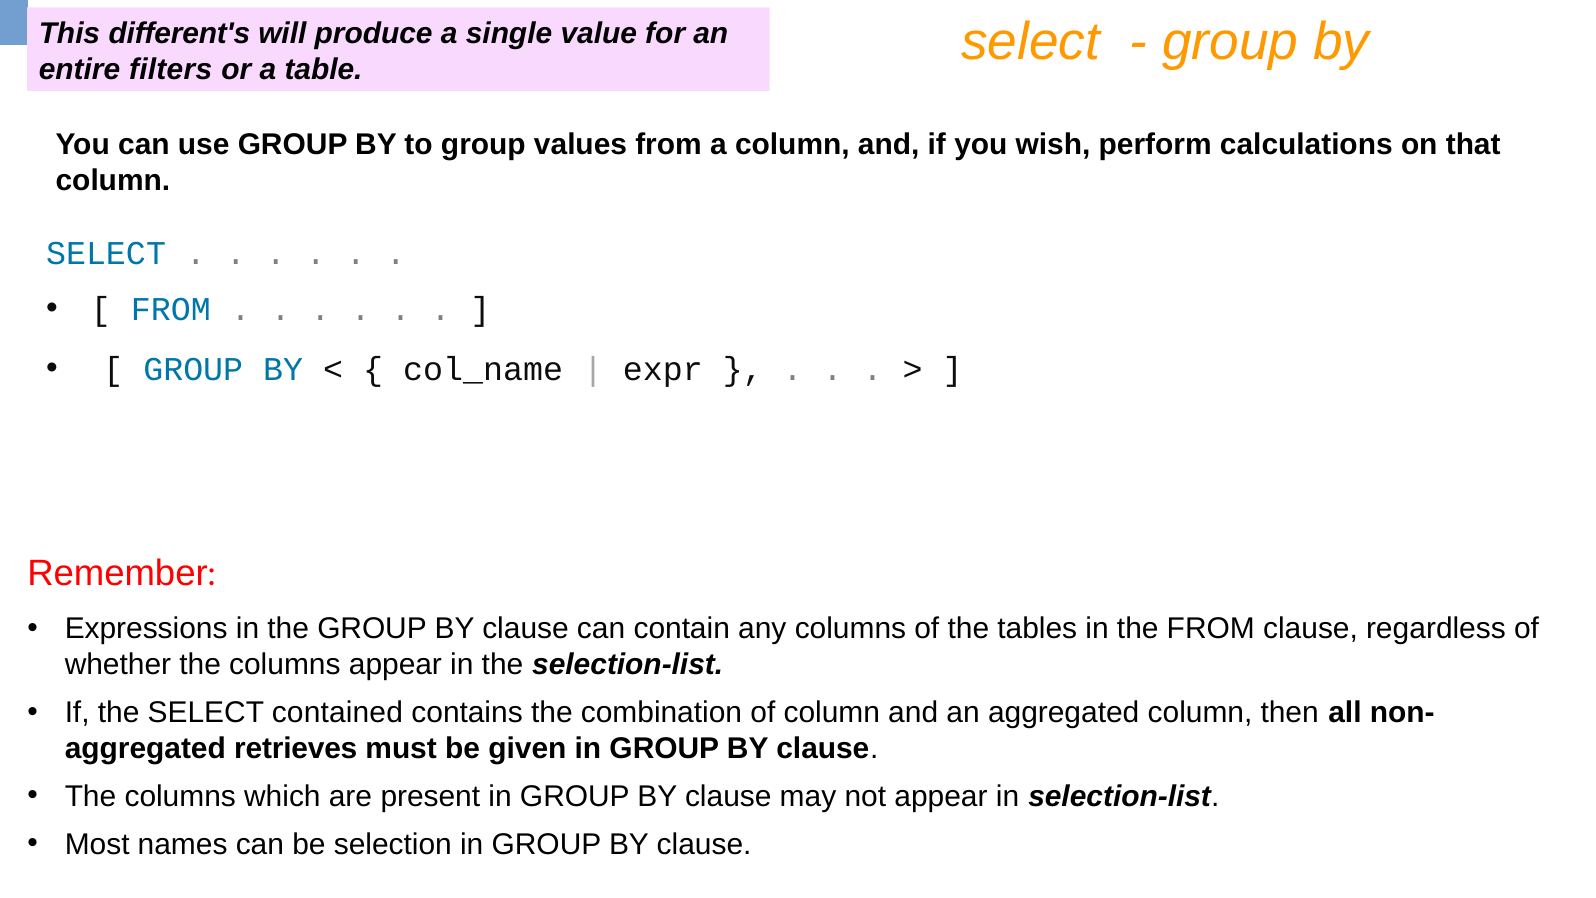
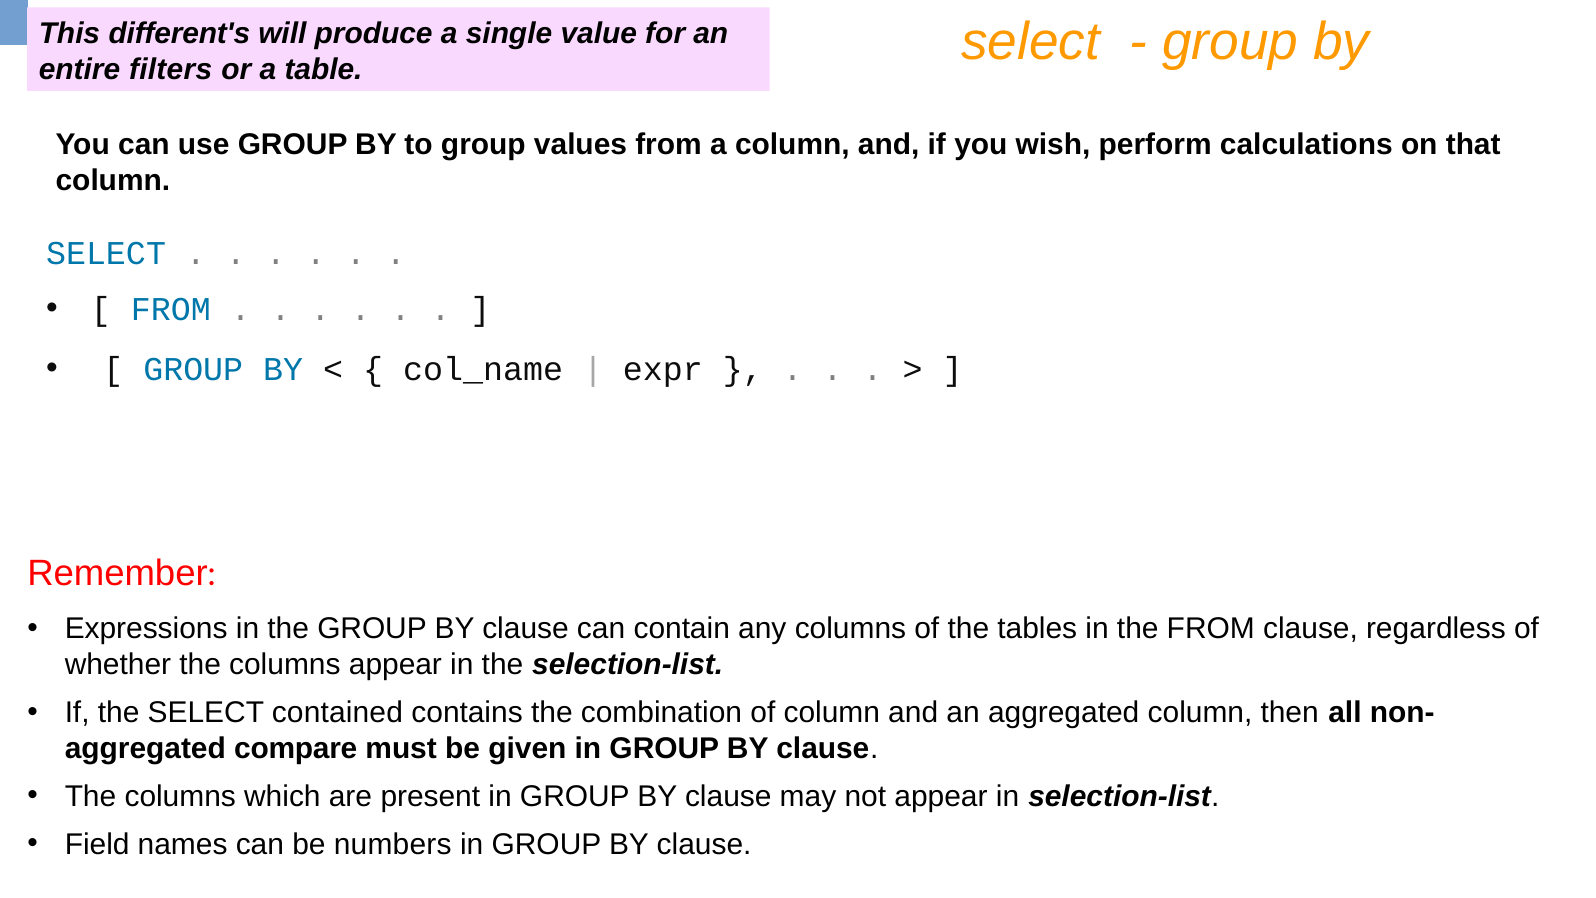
retrieves: retrieves -> compare (296, 749)
Most: Most -> Field (97, 844)
selection: selection -> numbers (393, 844)
